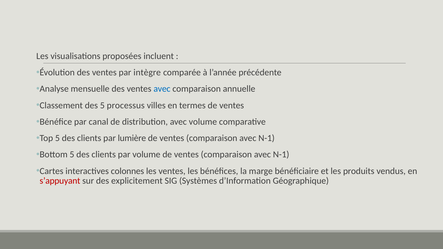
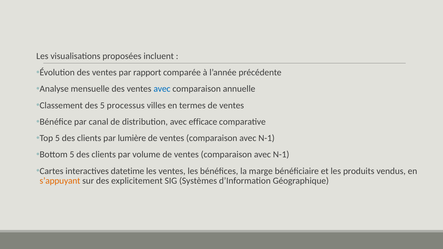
intègre: intègre -> rapport (147, 73)
avec volume: volume -> efficace (203, 122)
colonnes: colonnes -> datetime (128, 171)
s’appuyant colour: red -> orange (60, 181)
